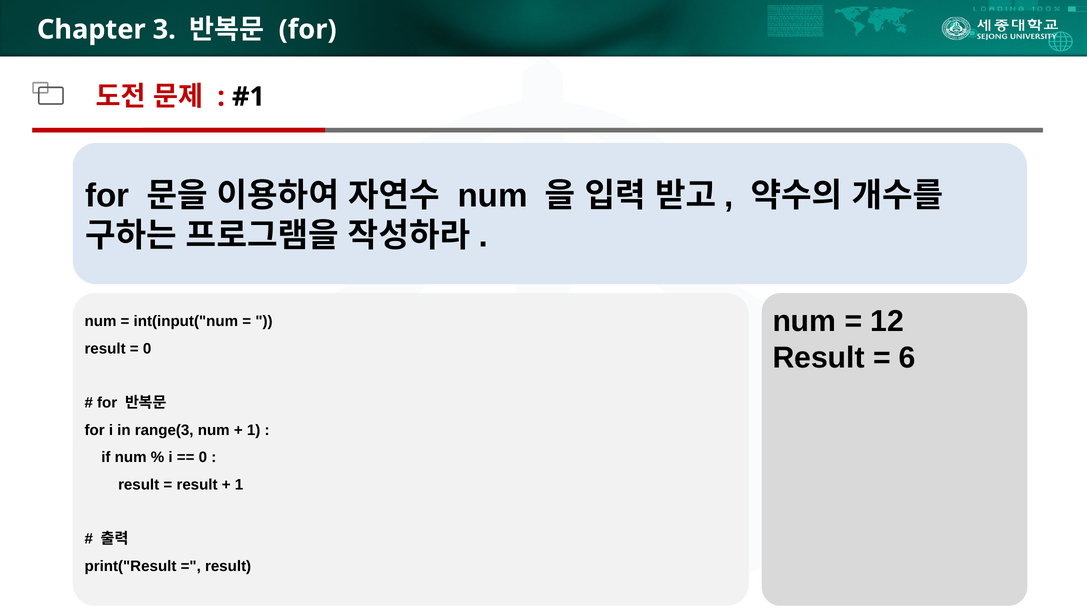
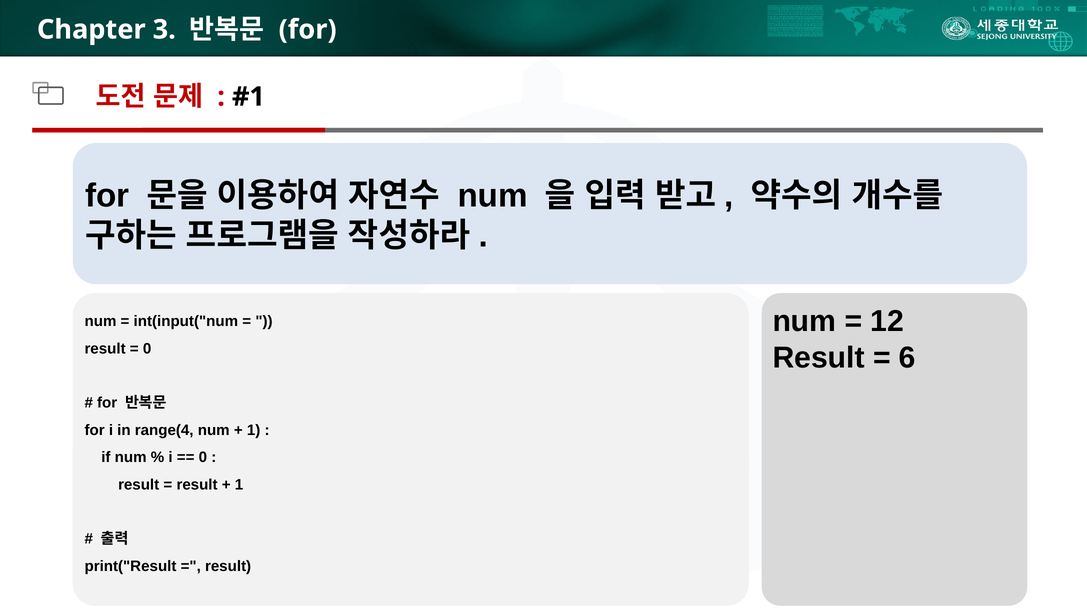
range(3: range(3 -> range(4 (164, 430)
